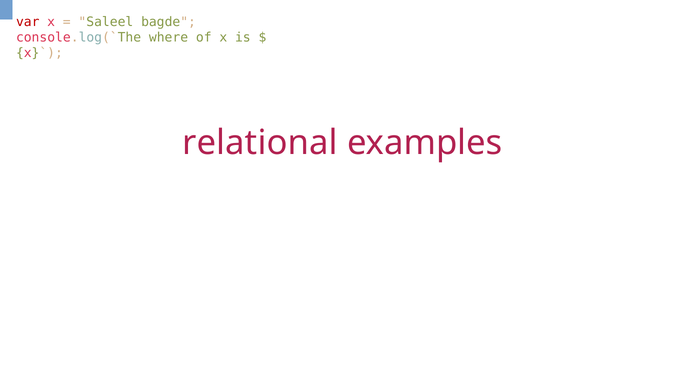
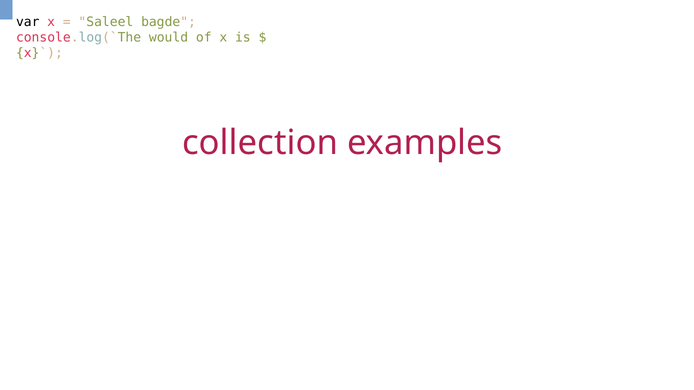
var colour: red -> black (28, 22)
where: where -> would (169, 38)
relational: relational -> collection (260, 143)
